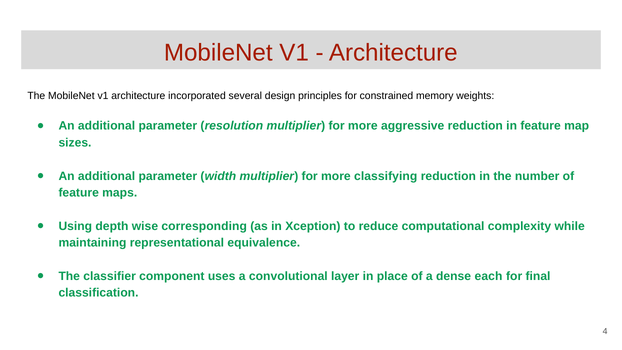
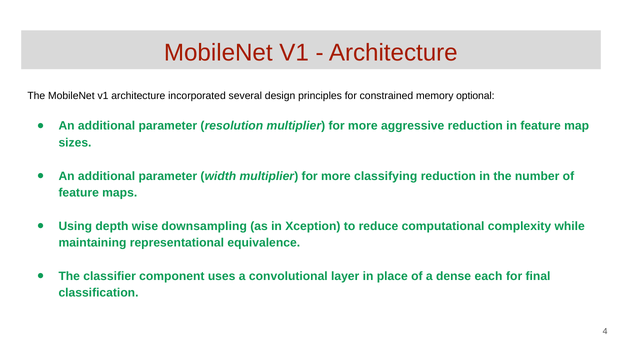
weights: weights -> optional (475, 96)
corresponding: corresponding -> downsampling (204, 226)
